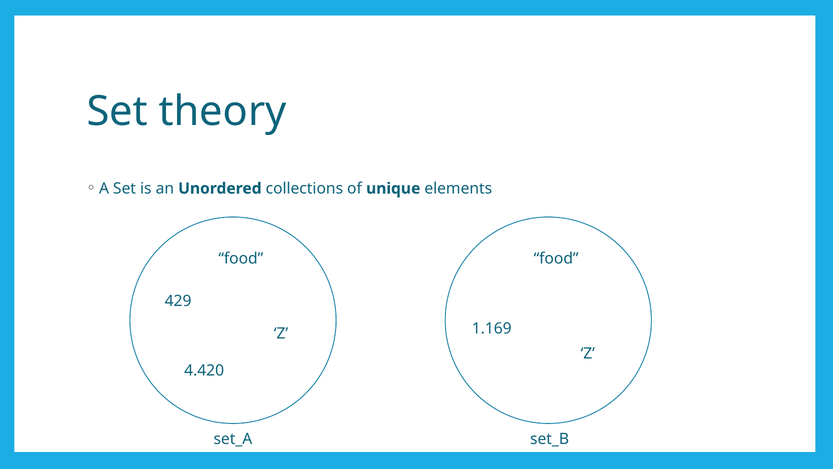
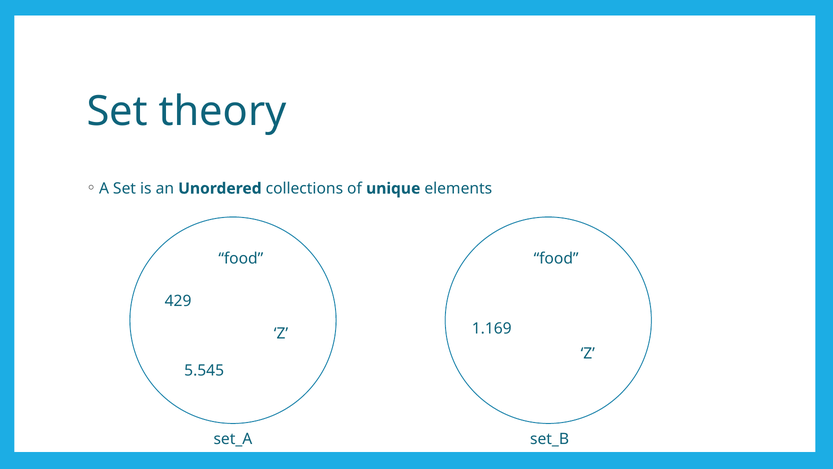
4.420: 4.420 -> 5.545 (204, 370)
